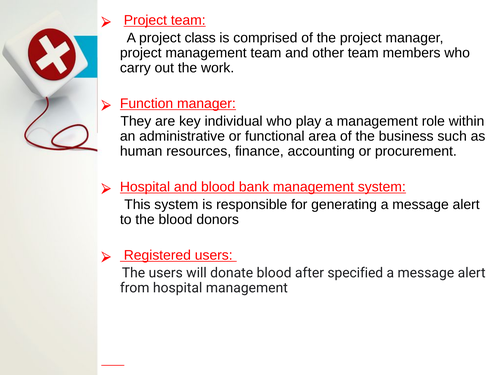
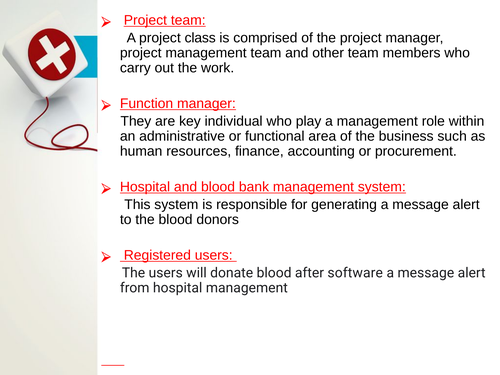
specified: specified -> software (355, 273)
